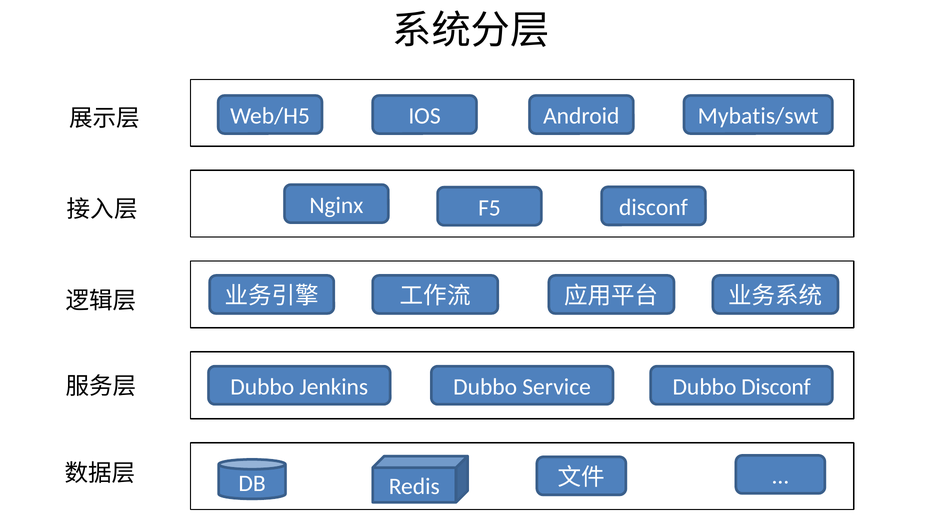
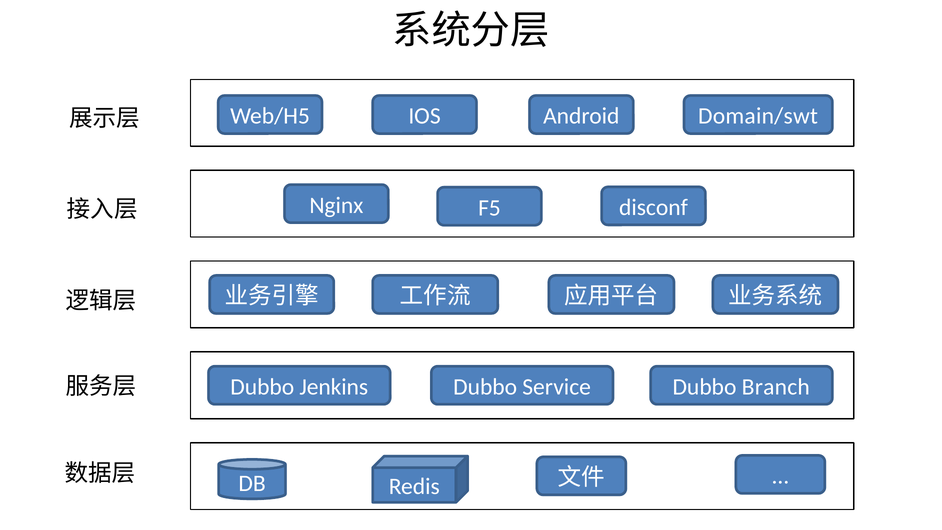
Mybatis/swt: Mybatis/swt -> Domain/swt (758, 116)
Dubbo Disconf: Disconf -> Branch (776, 387)
